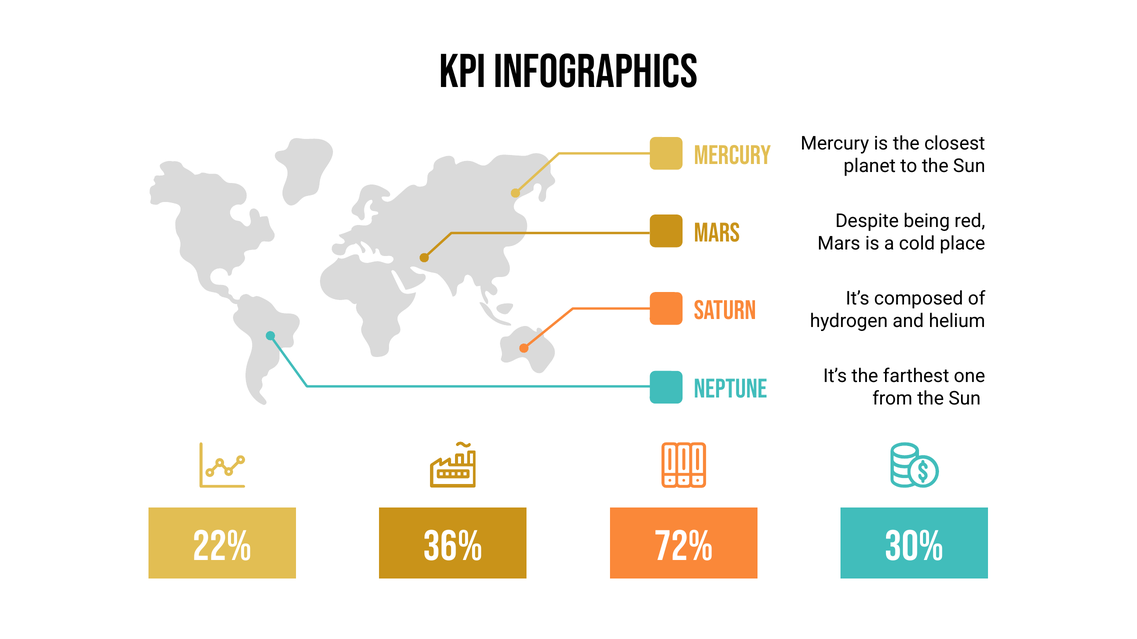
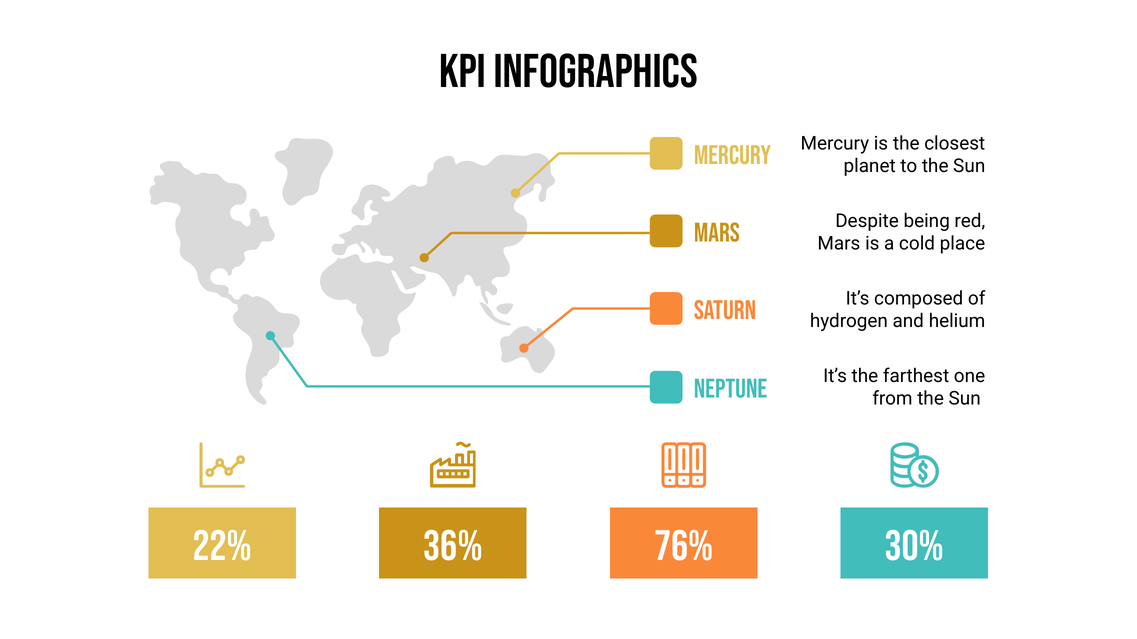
72%: 72% -> 76% (684, 547)
